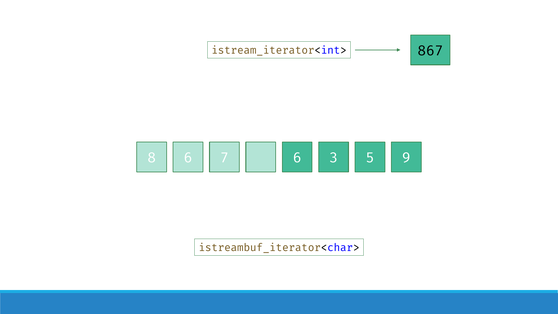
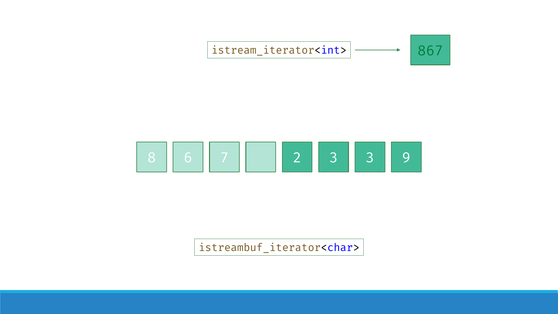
867 colour: black -> green (430, 51)
7 6: 6 -> 2 (297, 158)
3 5: 5 -> 3 (370, 158)
